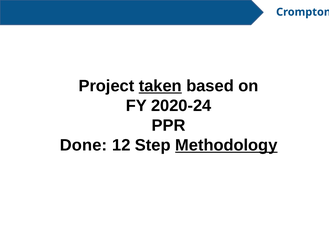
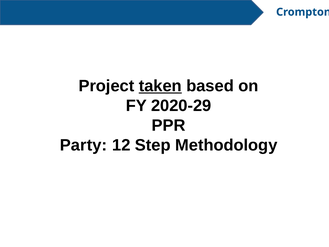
2020-24: 2020-24 -> 2020-29 (181, 106)
Done: Done -> Party (84, 145)
Methodology underline: present -> none (226, 145)
